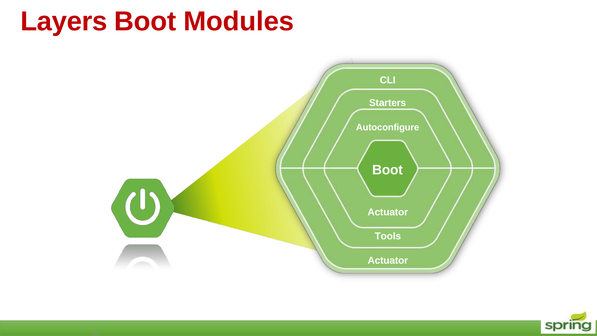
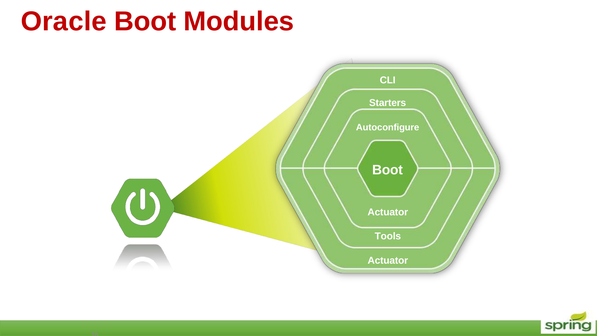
Layers: Layers -> Oracle (64, 22)
